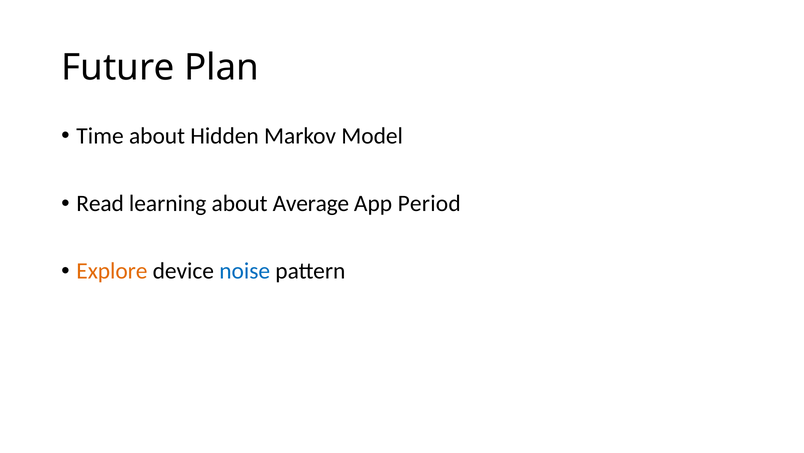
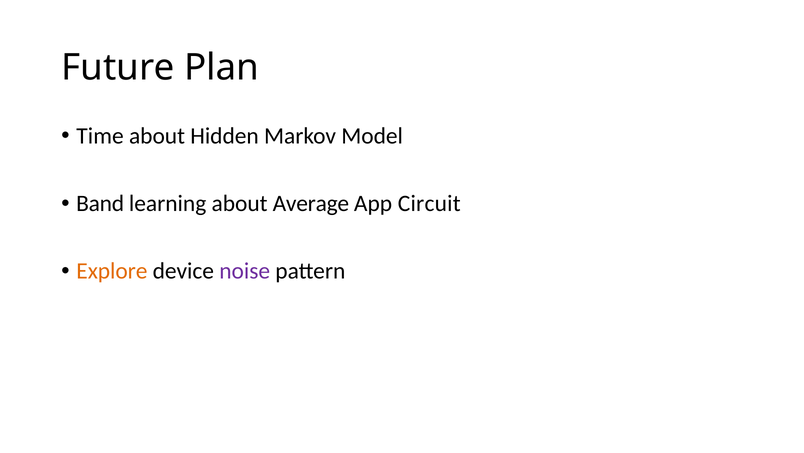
Read: Read -> Band (100, 203)
Period: Period -> Circuit (429, 203)
noise colour: blue -> purple (245, 271)
